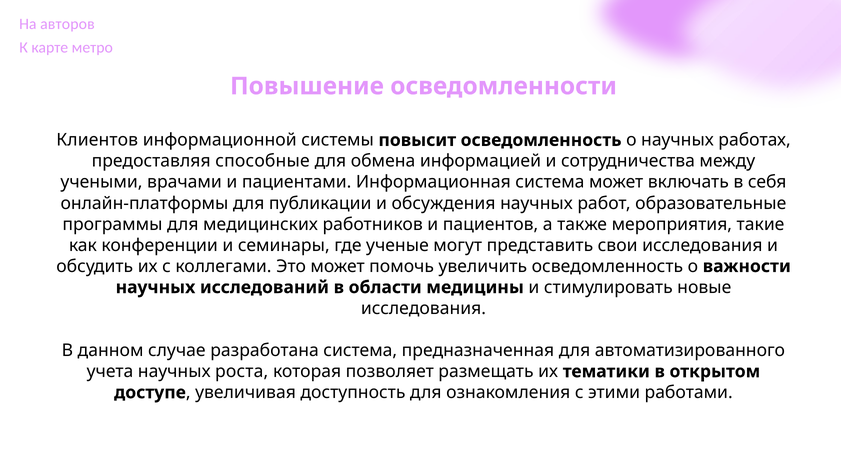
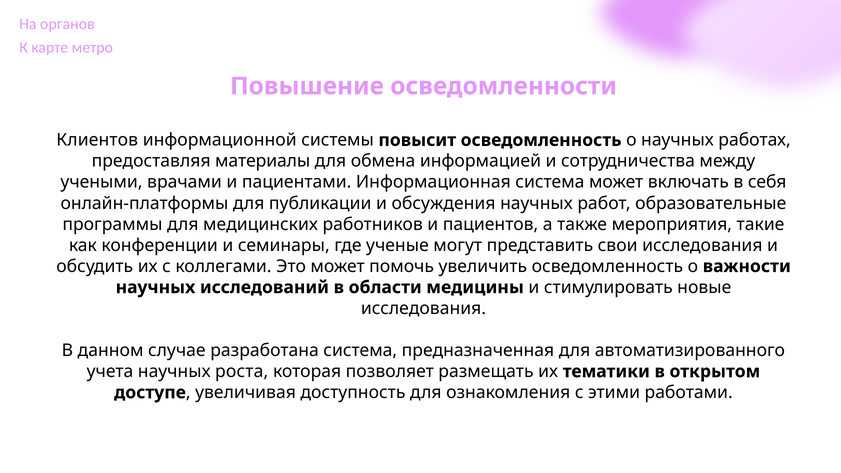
авторов: авторов -> органов (67, 24)
способные: способные -> материалы (263, 161)
